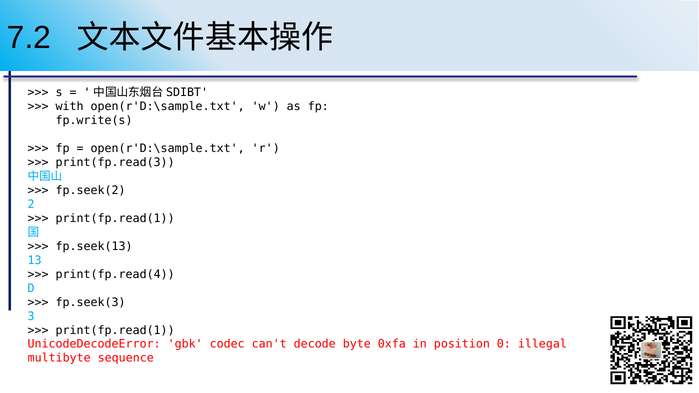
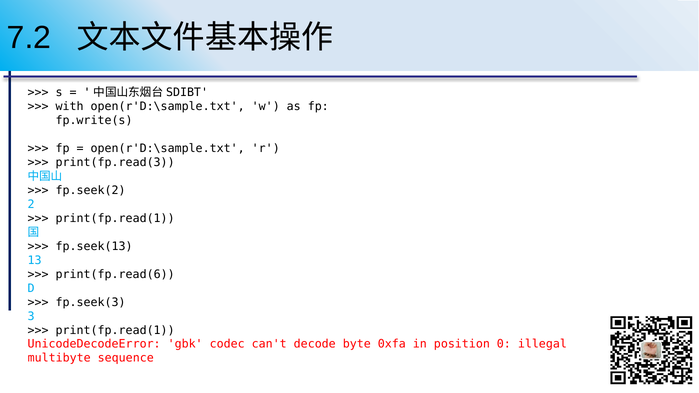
print(fp.read(4: print(fp.read(4 -> print(fp.read(6 (115, 274)
